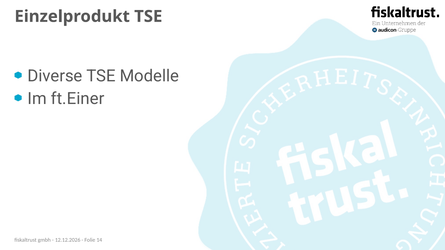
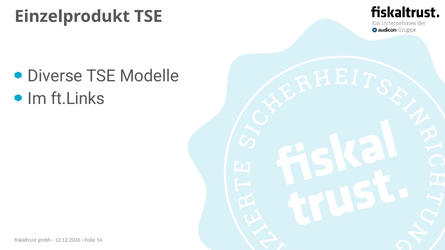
ft.Einer: ft.Einer -> ft.Links (78, 99)
